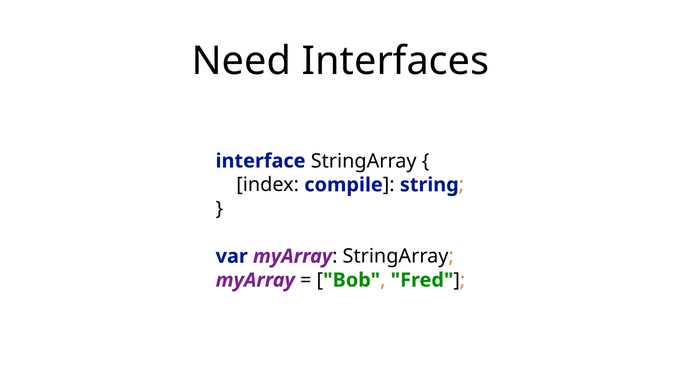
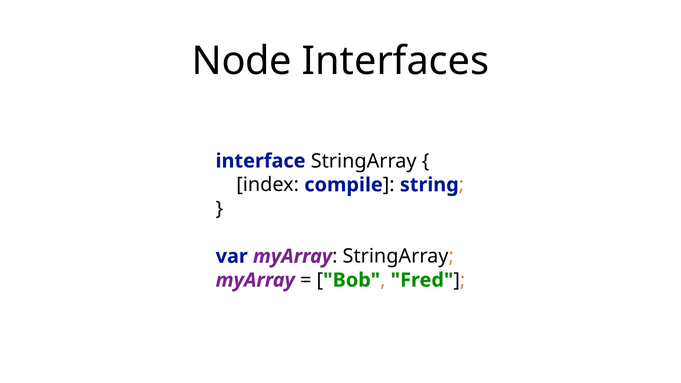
Need: Need -> Node (242, 61)
